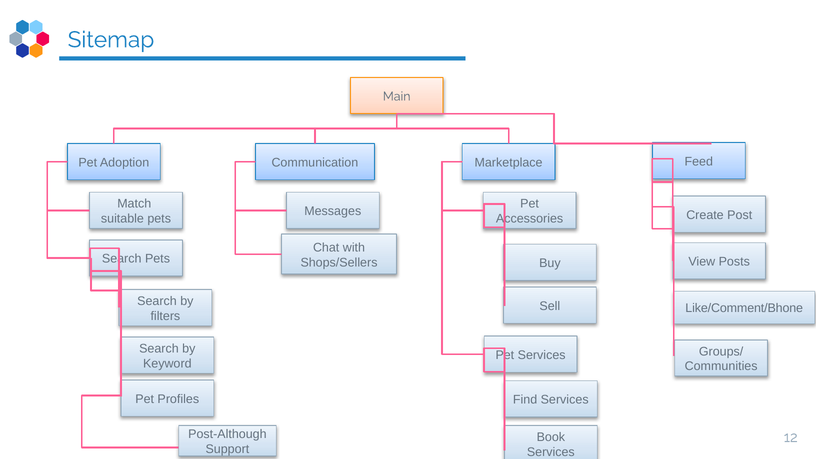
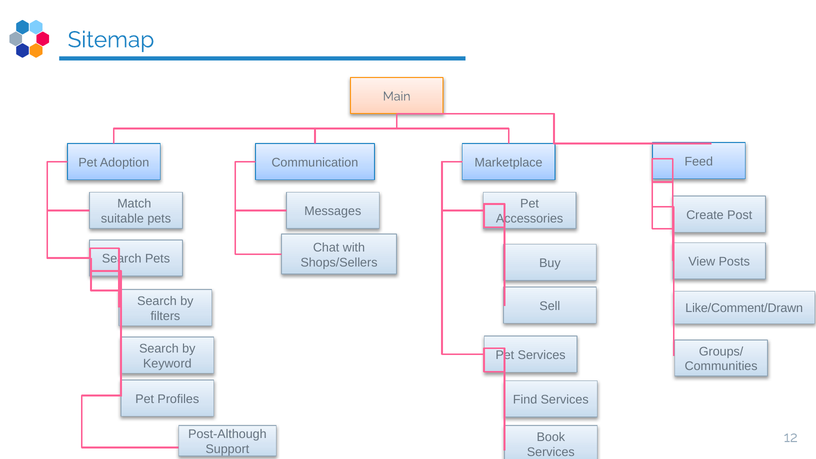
Like/Comment/Bhone: Like/Comment/Bhone -> Like/Comment/Drawn (744, 308)
